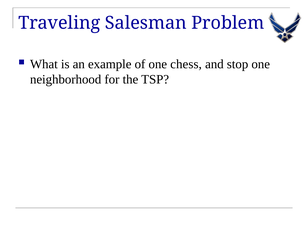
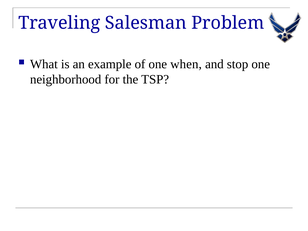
chess: chess -> when (186, 64)
